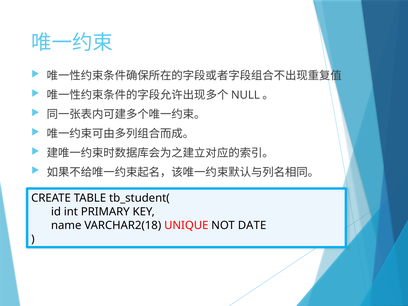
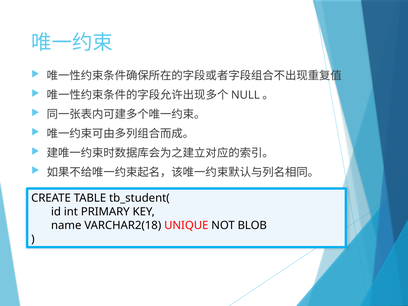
DATE: DATE -> BLOB (252, 225)
